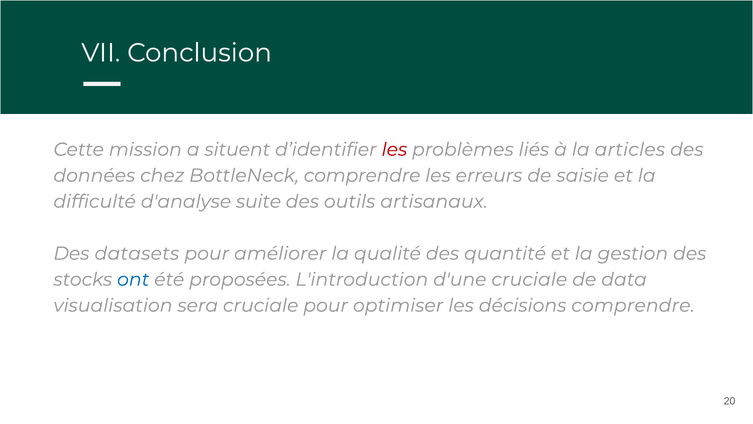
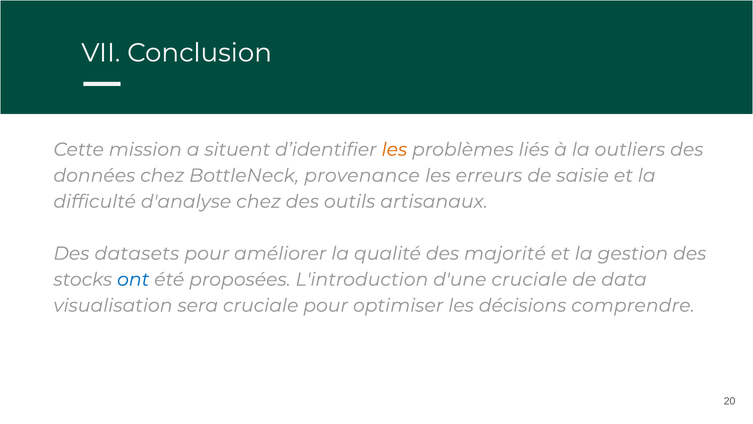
les colour: red -> orange (394, 149)
articles: articles -> outliers (630, 149)
BottleNeck comprendre: comprendre -> provenance (362, 175)
d'analyse suite: suite -> chez (258, 201)
quantité: quantité -> majorité (505, 253)
